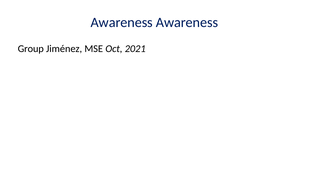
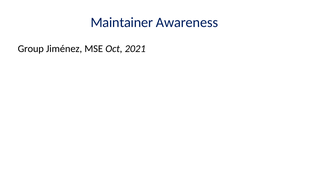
Awareness: Awareness -> Maintainer (122, 22)
